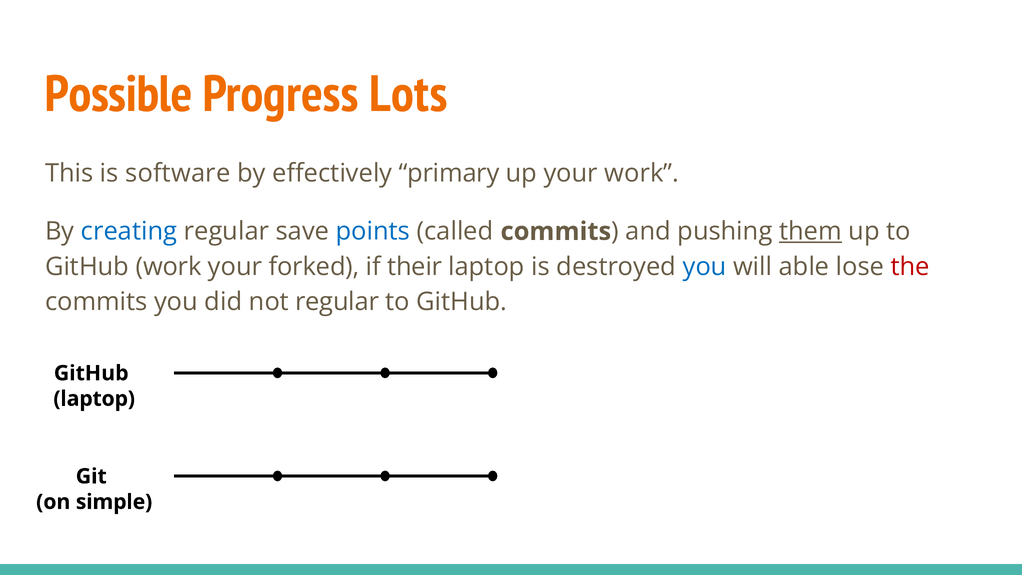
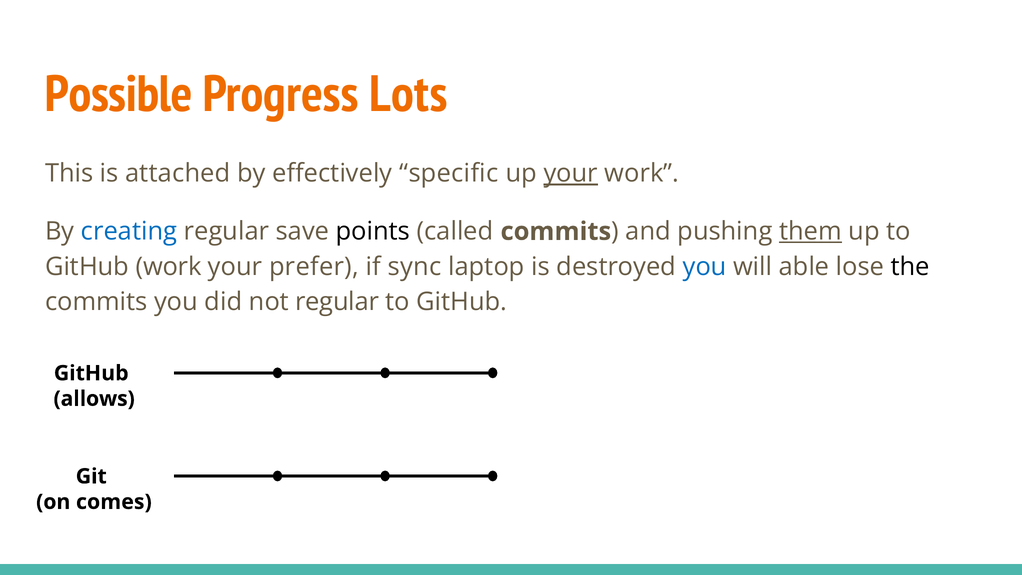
software: software -> attached (178, 173)
primary: primary -> specific (449, 173)
your underline: none -> present (571, 173)
points colour: blue -> black (373, 231)
forked: forked -> prefer (314, 267)
their: their -> sync (414, 267)
the colour: red -> black (910, 267)
laptop: laptop -> allows (94, 399)
simple: simple -> comes (114, 502)
